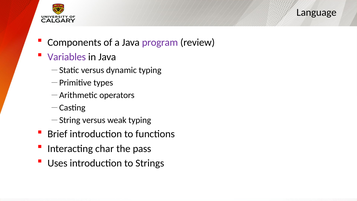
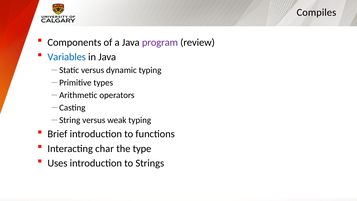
Language: Language -> Compiles (316, 12)
Variables colour: purple -> blue (67, 57)
pass: pass -> type (142, 149)
